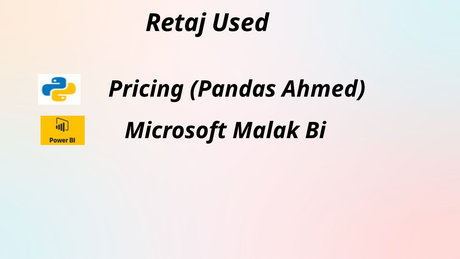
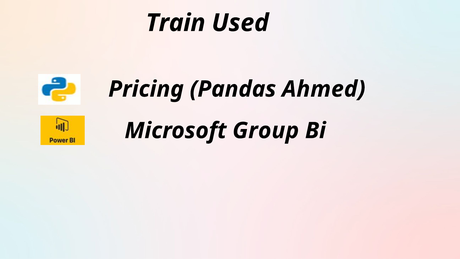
Retaj: Retaj -> Train (176, 23)
Malak: Malak -> Group (266, 131)
